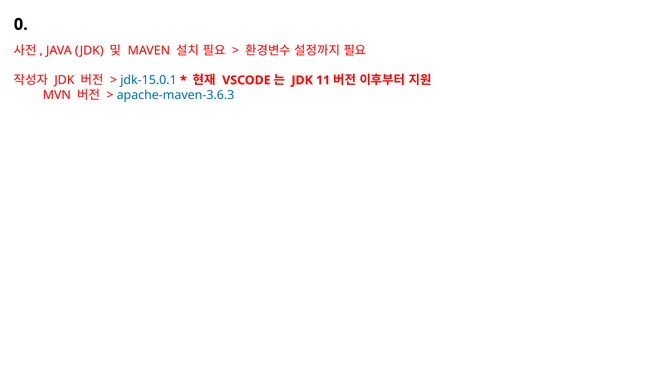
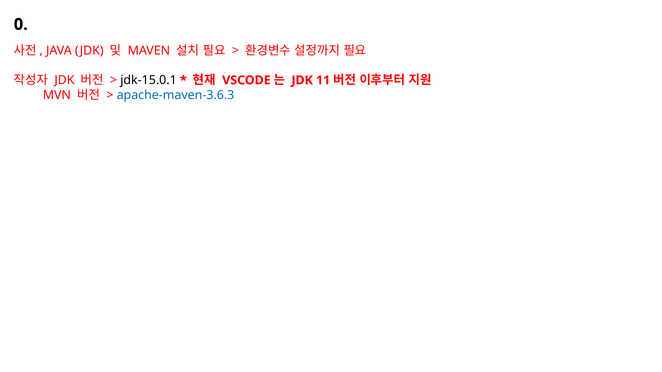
jdk-15.0.1 colour: blue -> black (149, 80)
